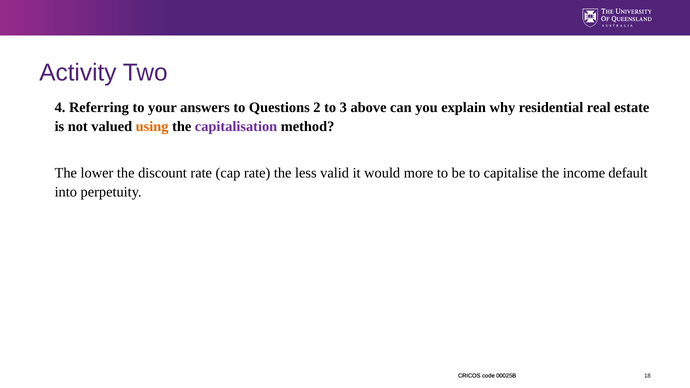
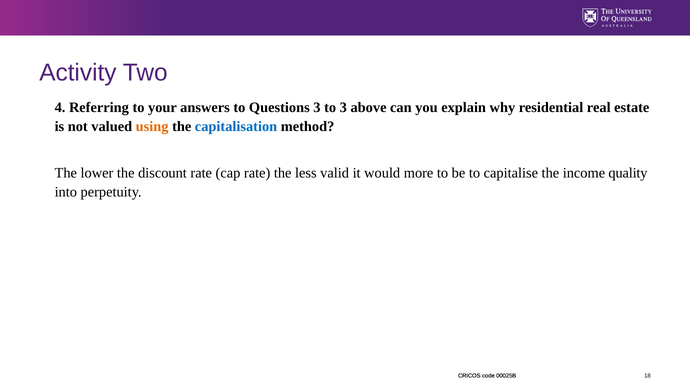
Questions 2: 2 -> 3 (317, 108)
capitalisation colour: purple -> blue (236, 127)
default: default -> quality (628, 173)
